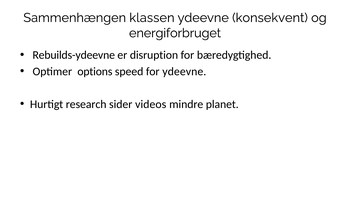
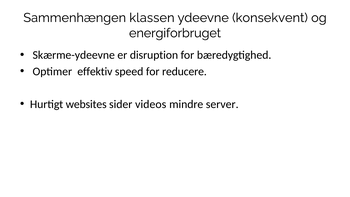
Rebuilds-ydeevne: Rebuilds-ydeevne -> Skærme-ydeevne (74, 55)
options: options -> effektiv (95, 71)
for ydeevne: ydeevne -> reducere (184, 71)
research: research -> websites (86, 104)
planet: planet -> server (222, 104)
